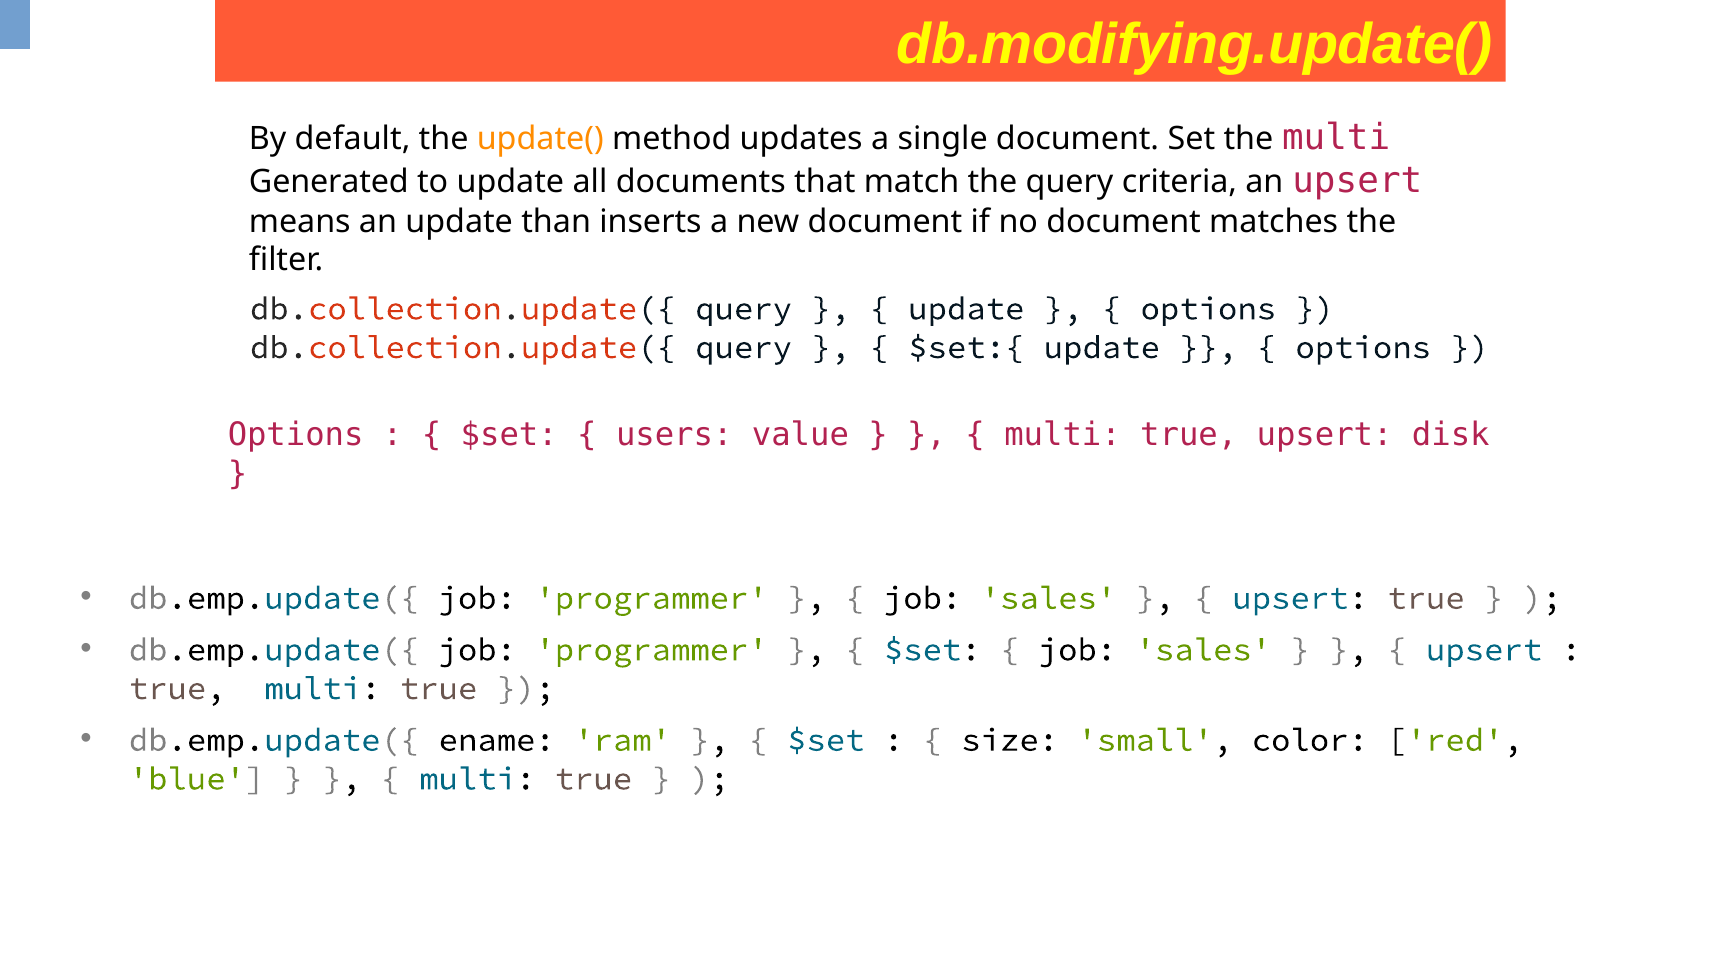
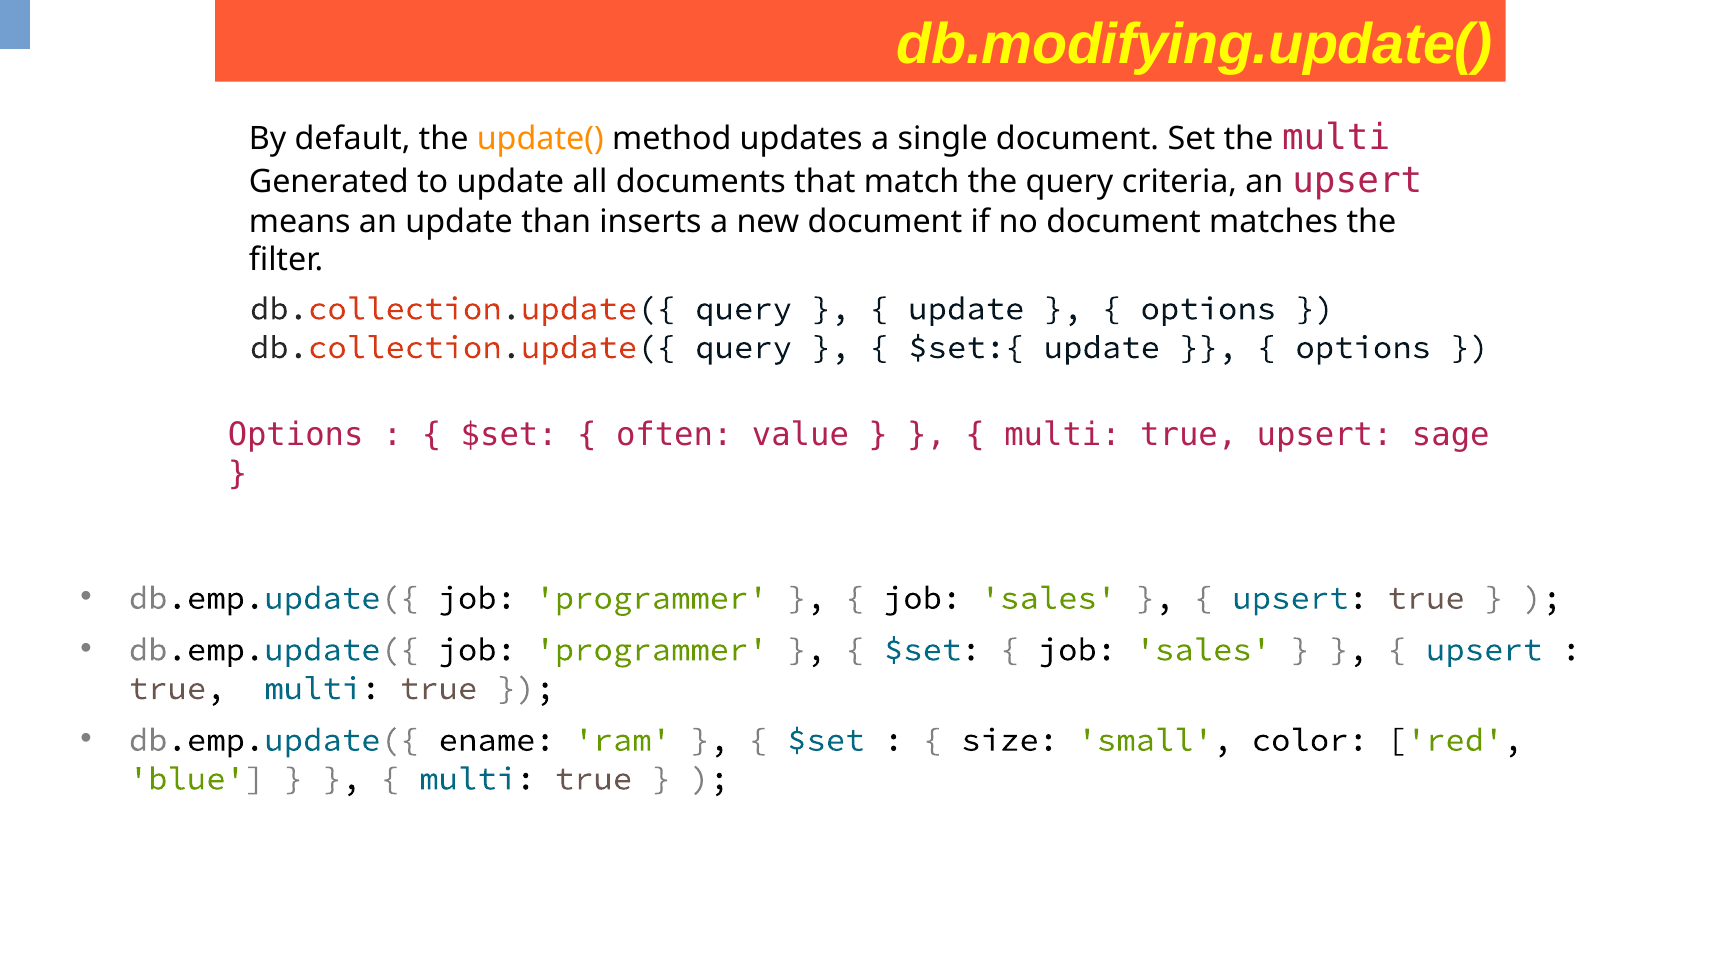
users: users -> often (674, 435)
disk: disk -> sage (1451, 435)
